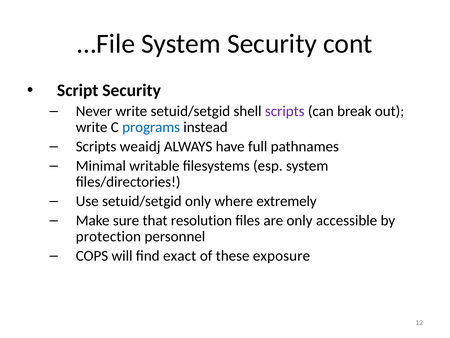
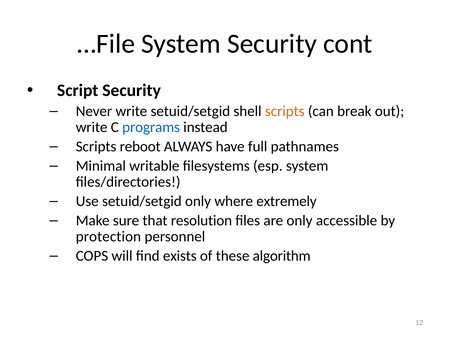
scripts colour: purple -> orange (285, 111)
weaidj: weaidj -> reboot (140, 146)
exact: exact -> exists (180, 255)
exposure: exposure -> algorithm (282, 255)
